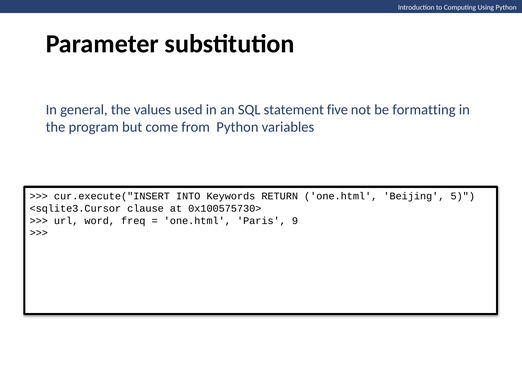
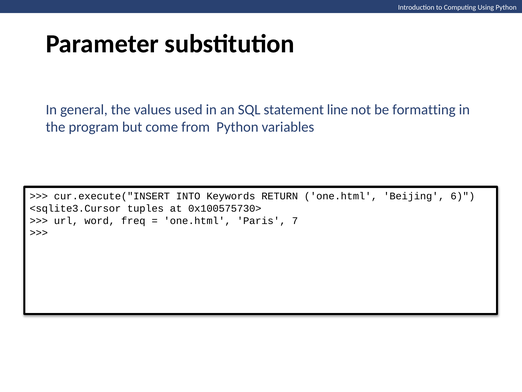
five: five -> line (337, 109)
5: 5 -> 6 (463, 196)
clause: clause -> tuples (145, 208)
9: 9 -> 7 (295, 220)
